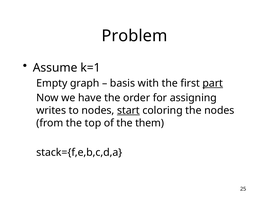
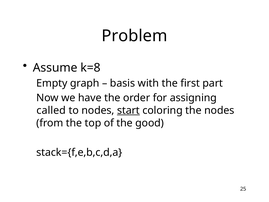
k=1: k=1 -> k=8 (91, 68)
part underline: present -> none (213, 83)
writes: writes -> called (51, 110)
them: them -> good (150, 123)
